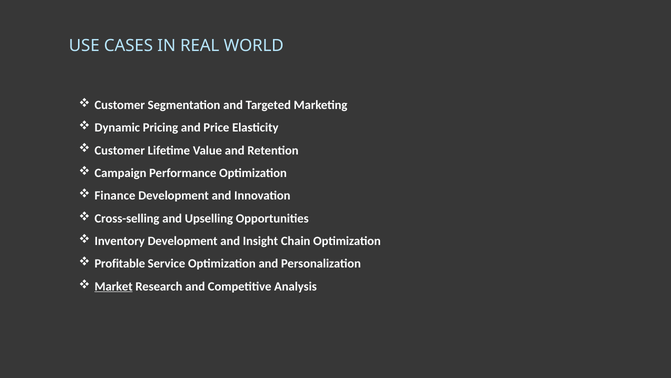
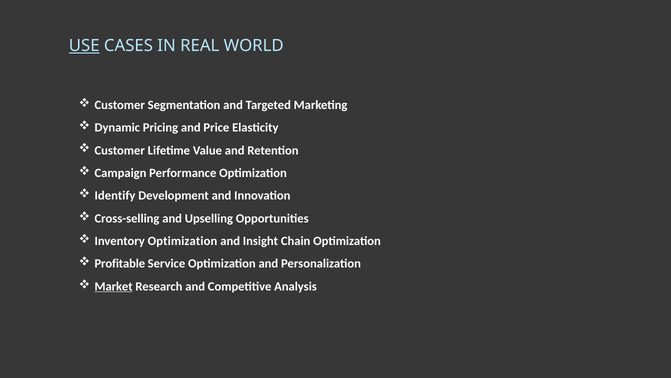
USE underline: none -> present (84, 46)
Finance: Finance -> Identify (115, 195)
Inventory Development: Development -> Optimization (183, 241)
